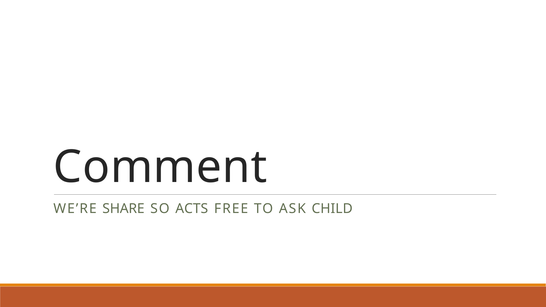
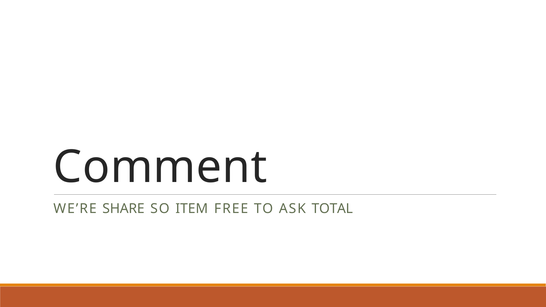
ACTS: ACTS -> ITEM (192, 209)
CHILD: CHILD -> TOTAL (332, 209)
